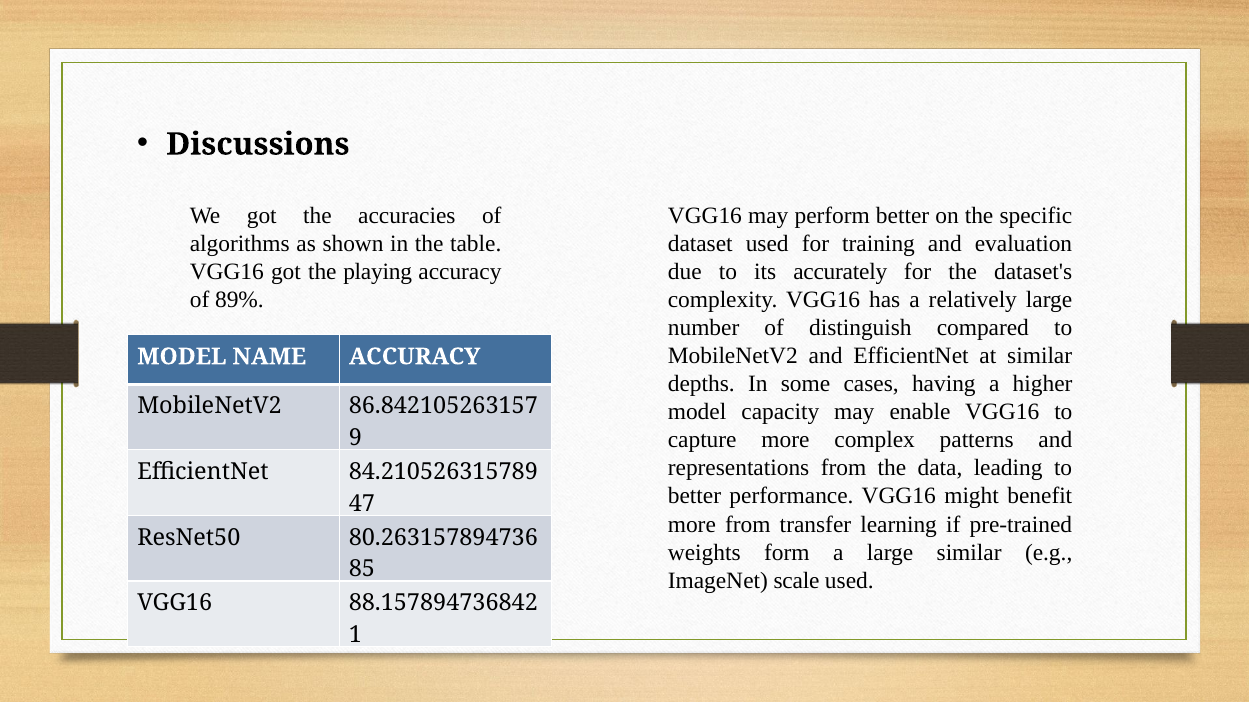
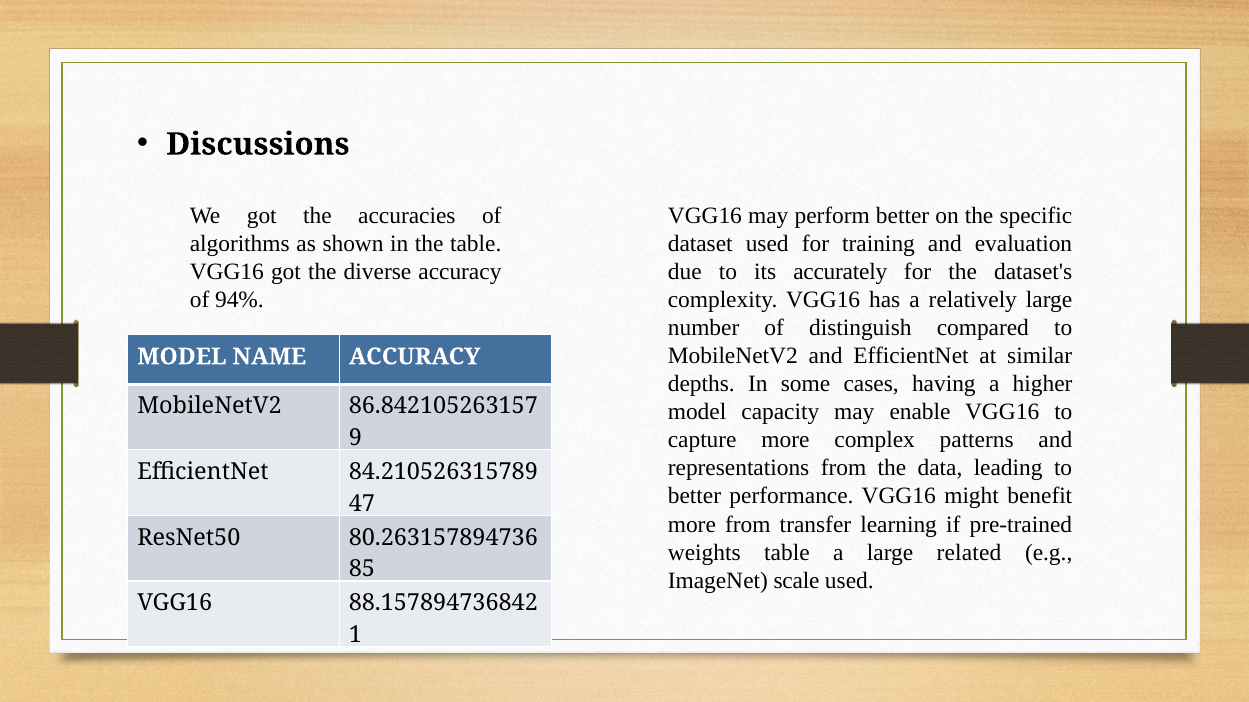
playing: playing -> diverse (378, 272)
89%: 89% -> 94% (239, 300)
weights form: form -> table (787, 553)
large similar: similar -> related (969, 553)
